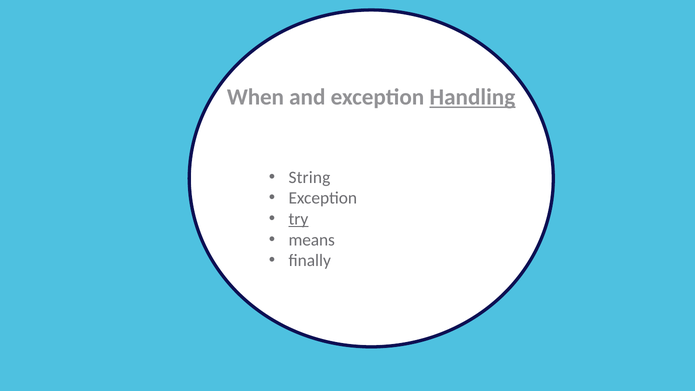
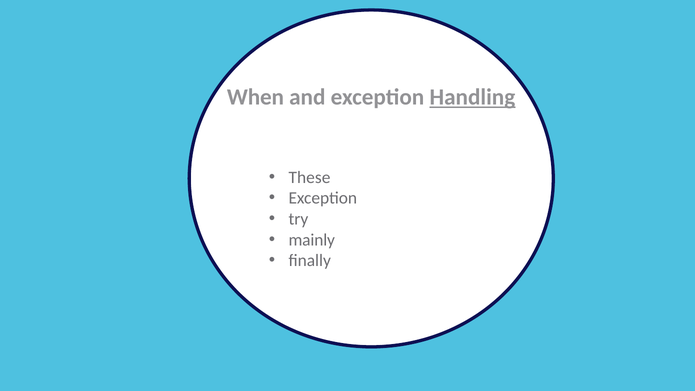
String: String -> These (309, 177)
try underline: present -> none (298, 219)
means: means -> mainly (312, 240)
